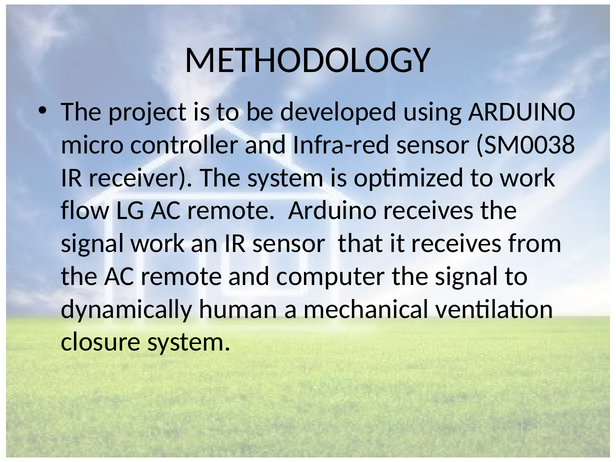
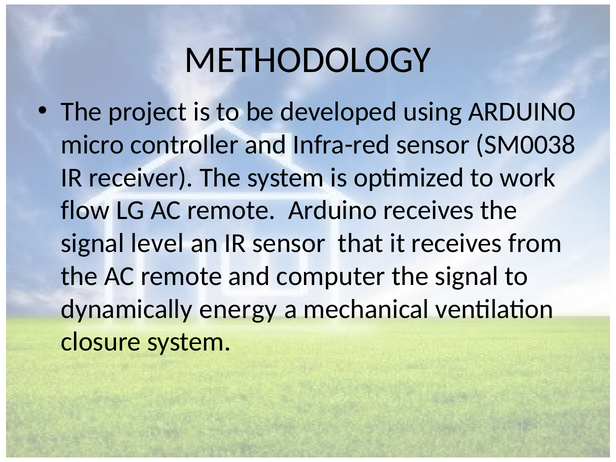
signal work: work -> level (157, 243)
human: human -> energy (238, 309)
